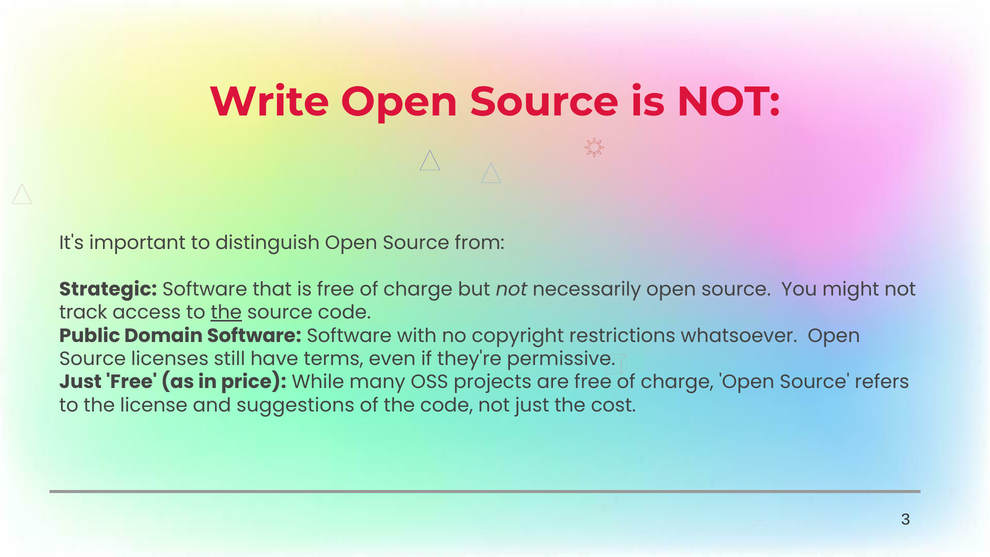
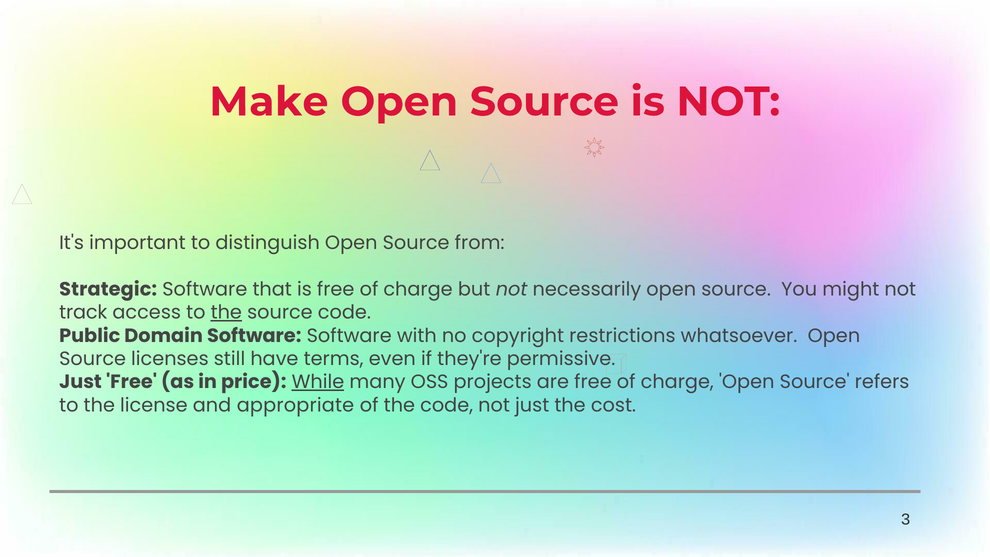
Write: Write -> Make (269, 102)
While underline: none -> present (318, 382)
suggestions: suggestions -> appropriate (295, 405)
